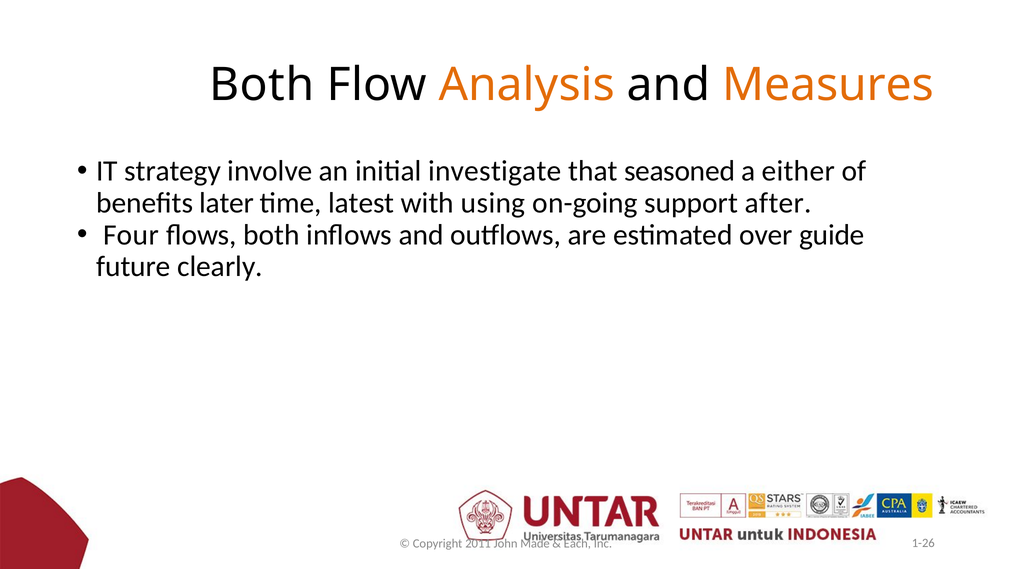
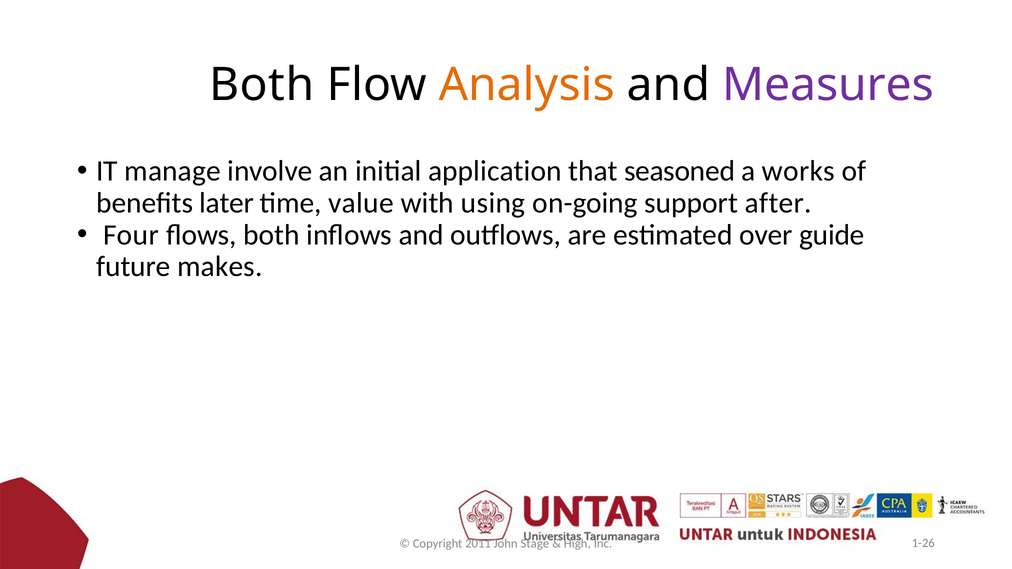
Measures colour: orange -> purple (828, 85)
strategy: strategy -> manage (173, 171)
investigate: investigate -> application (495, 171)
either: either -> works (798, 171)
latest: latest -> value (361, 203)
clearly: clearly -> makes (220, 267)
Made: Made -> Stage (535, 544)
Each: Each -> High (577, 544)
